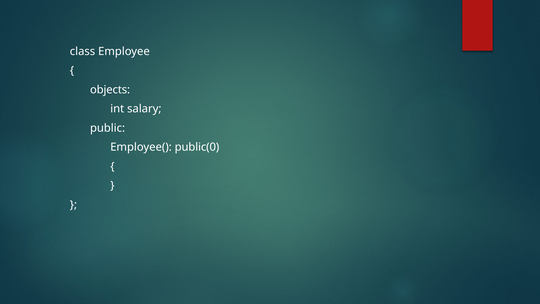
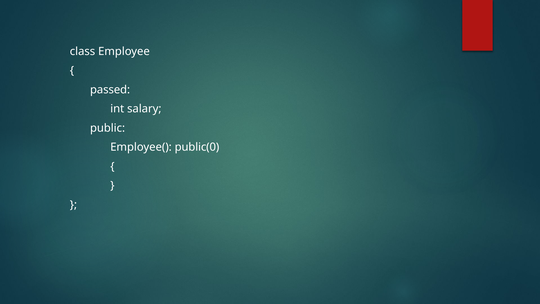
objects: objects -> passed (110, 90)
